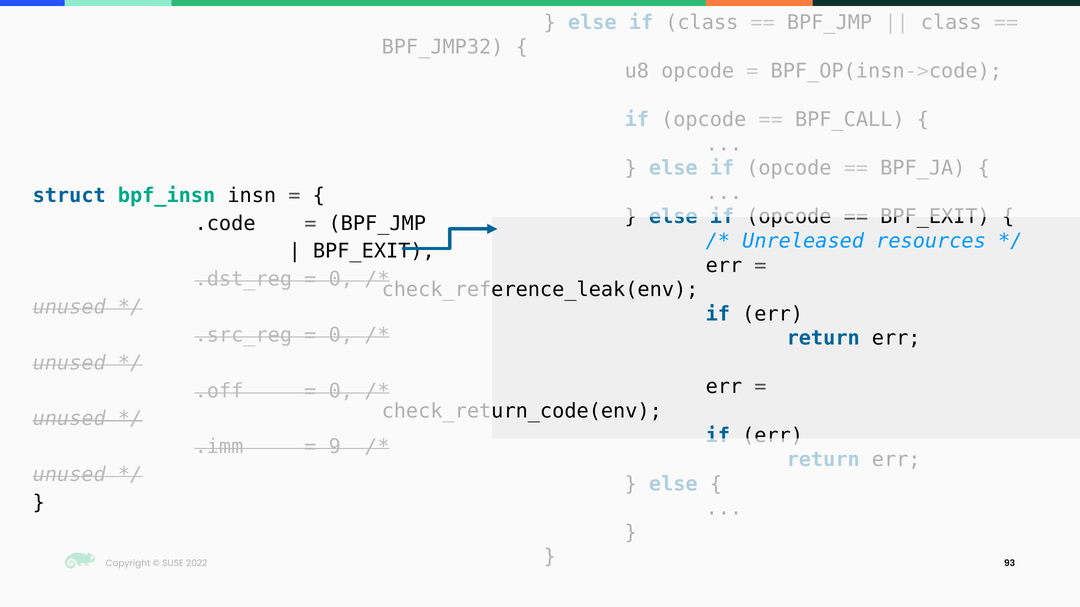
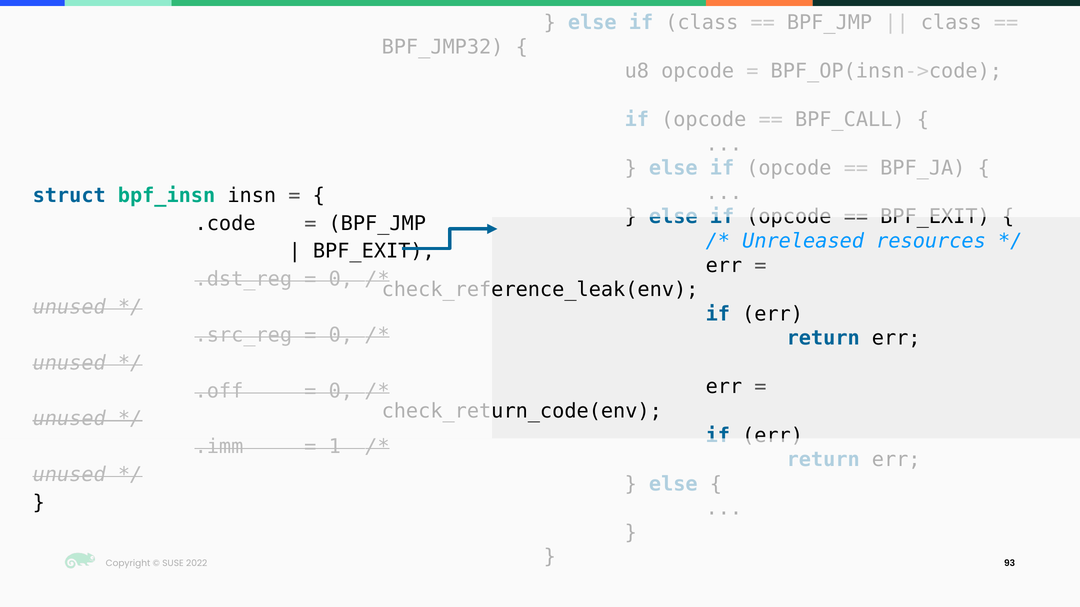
9: 9 -> 1 (335, 447)
